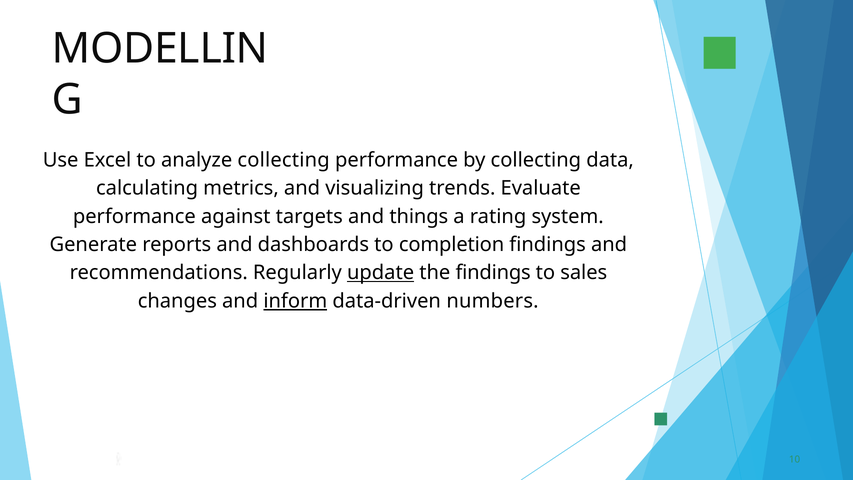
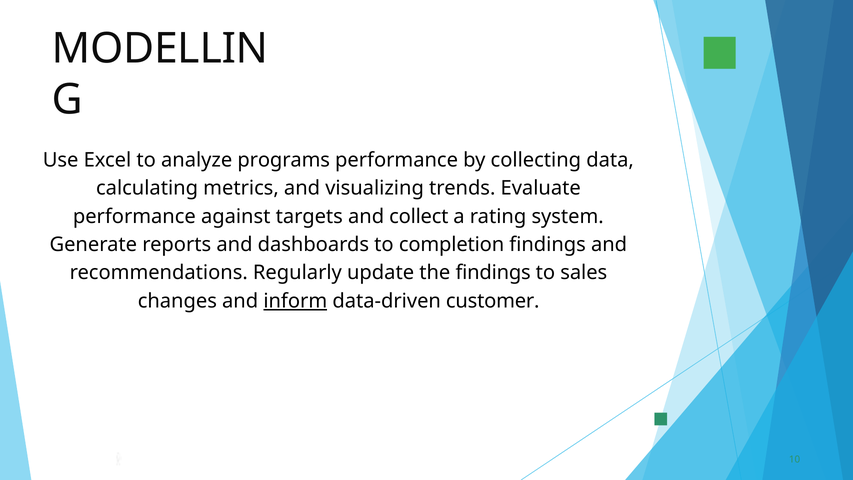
analyze collecting: collecting -> programs (284, 160)
things: things -> collect (419, 216)
update underline: present -> none (381, 273)
numbers: numbers -> customer (493, 301)
